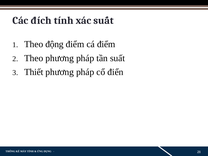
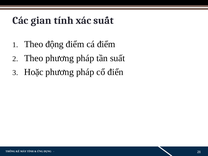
đích: đích -> gian (41, 20)
Thiết: Thiết -> Hoặc (34, 72)
